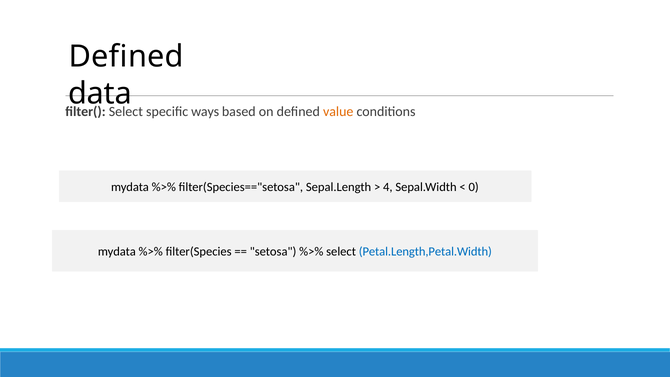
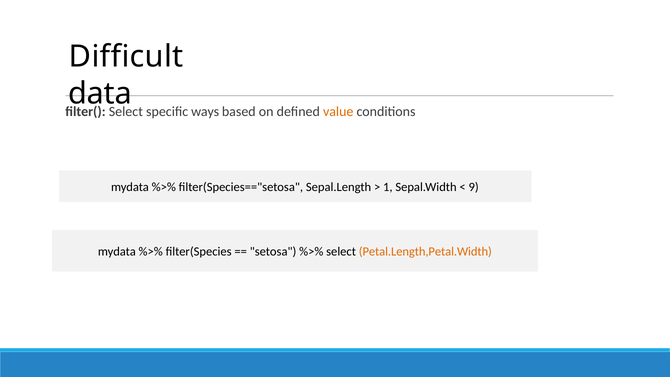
Defined: Defined -> Difficult (126, 57)
4: 4 -> 1 (388, 187)
0: 0 -> 9 (474, 187)
Petal.Length,Petal.Width colour: blue -> orange (425, 252)
